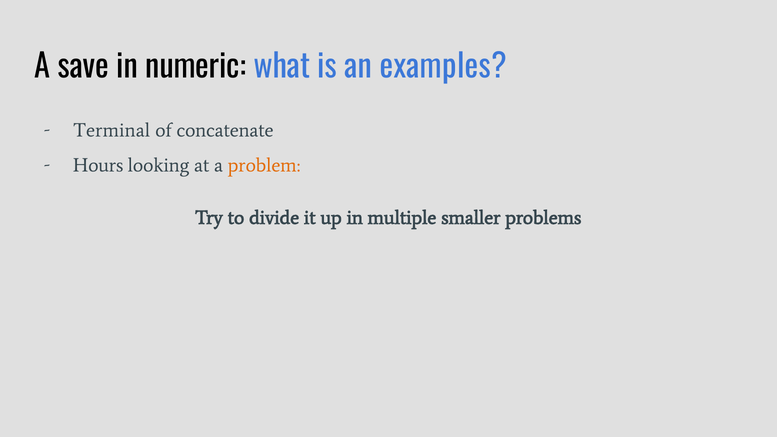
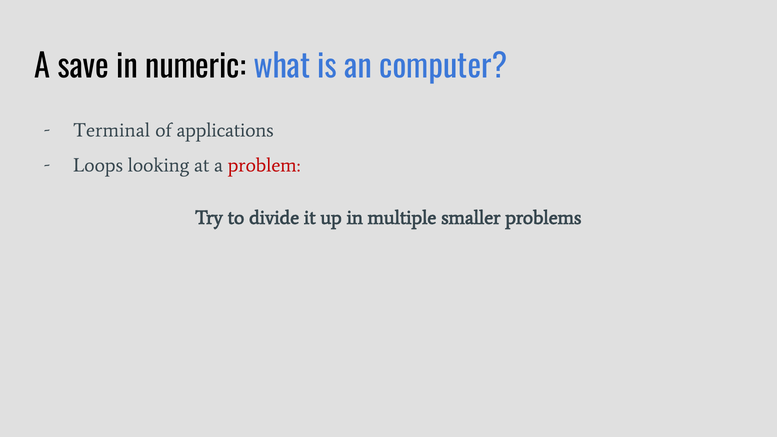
examples: examples -> computer (443, 67)
concatenate: concatenate -> applications (225, 130)
Hours: Hours -> Loops (98, 165)
problem colour: orange -> red (264, 165)
